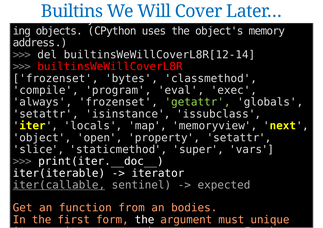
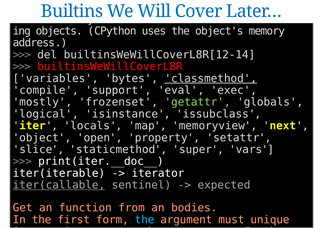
frozenset: frozenset -> variables (56, 78)
classmethod underline: none -> present (211, 78)
program: program -> support (118, 90)
always: always -> mostly (42, 102)
setattr: setattr -> logical (46, 114)
the colour: white -> light blue (145, 219)
